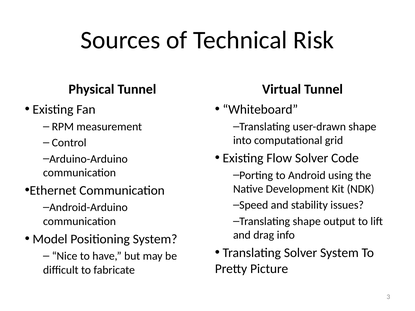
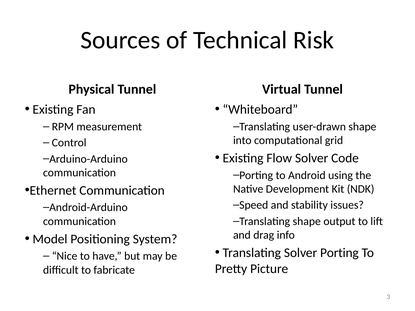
Solver System: System -> Porting (339, 253)
